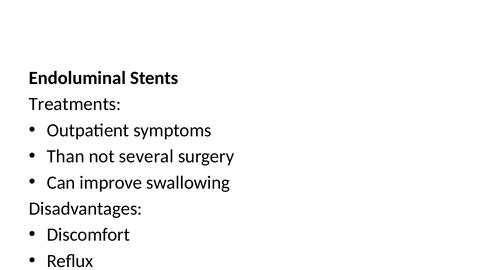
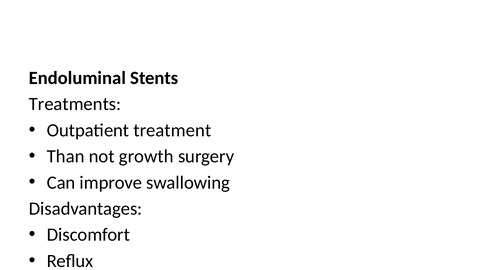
Outpatient symptoms: symptoms -> treatment (172, 130)
not several: several -> growth (146, 156)
